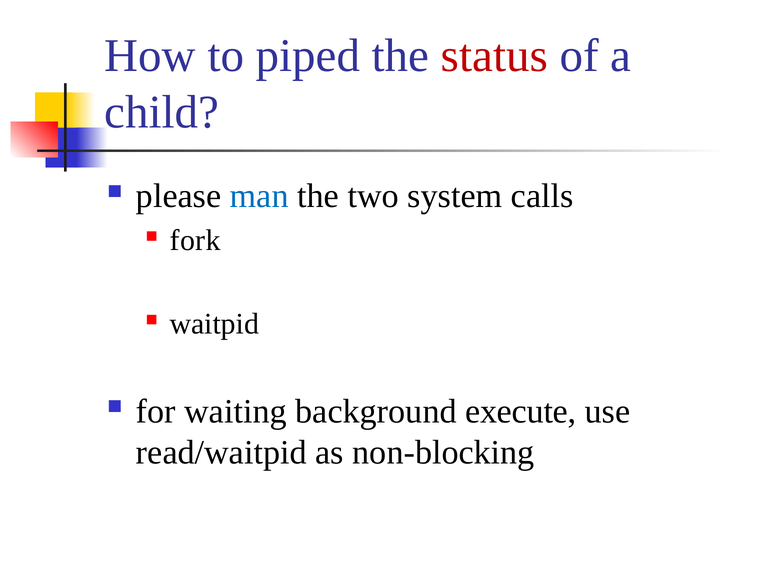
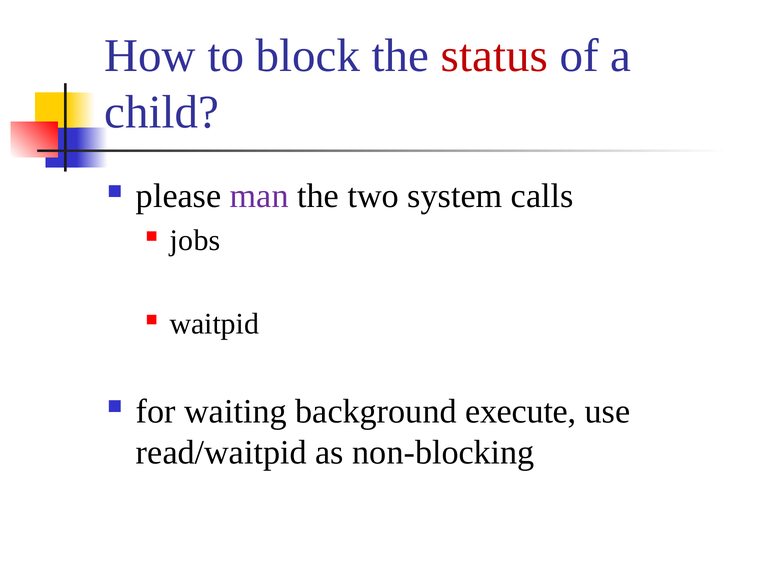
piped: piped -> block (308, 56)
man colour: blue -> purple (259, 196)
fork: fork -> jobs (195, 241)
